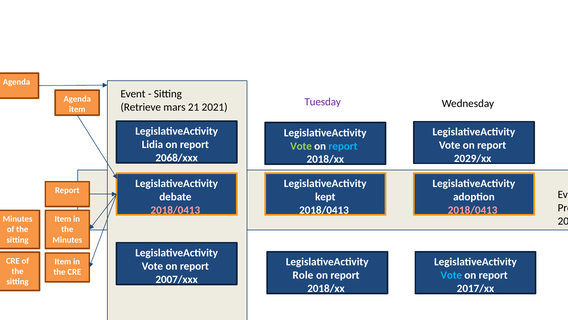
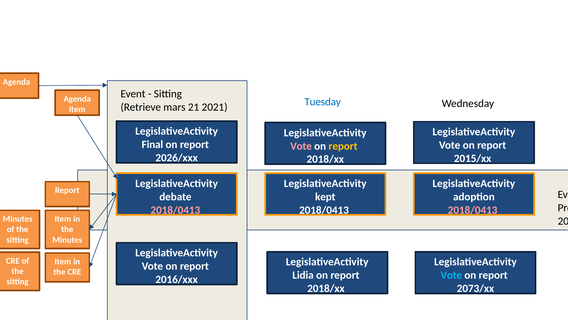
Tuesday colour: purple -> blue (323, 102)
Lidia: Lidia -> Final (152, 144)
Vote colour: light green -> pink (301, 146)
report colour: light blue -> yellow (343, 146)
2068/xxx: 2068/xxx -> 2026/xxx (177, 158)
2029/xx: 2029/xx -> 2015/xx (473, 158)
Role: Role -> Lidia (303, 275)
2007/xxx: 2007/xxx -> 2016/xxx (177, 279)
2017/xx: 2017/xx -> 2073/xx (475, 288)
